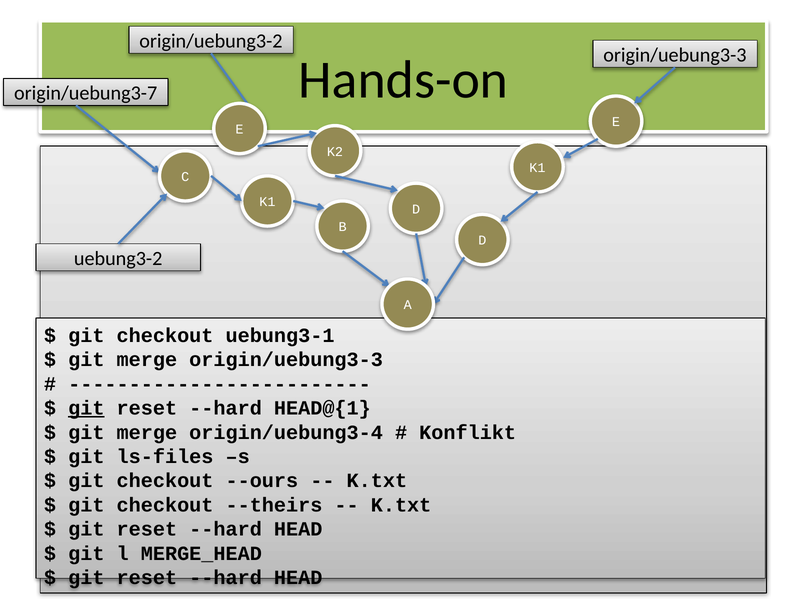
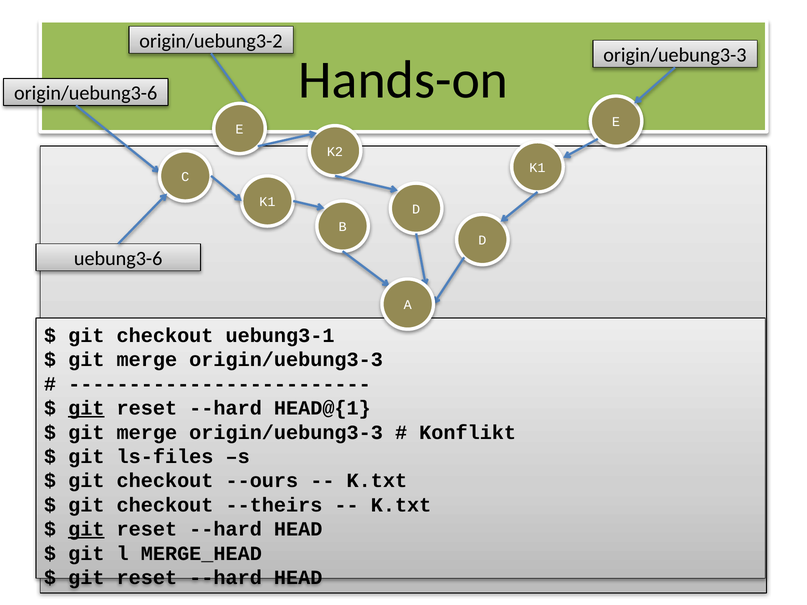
origin/uebung3-7: origin/uebung3-7 -> origin/uebung3-6 (86, 93)
uebung3-2: uebung3-2 -> uebung3-6 (118, 259)
origin/uebung3-4: origin/uebung3-4 -> origin/uebung3-3 (286, 433)
git underline: none -> present (86, 529)
